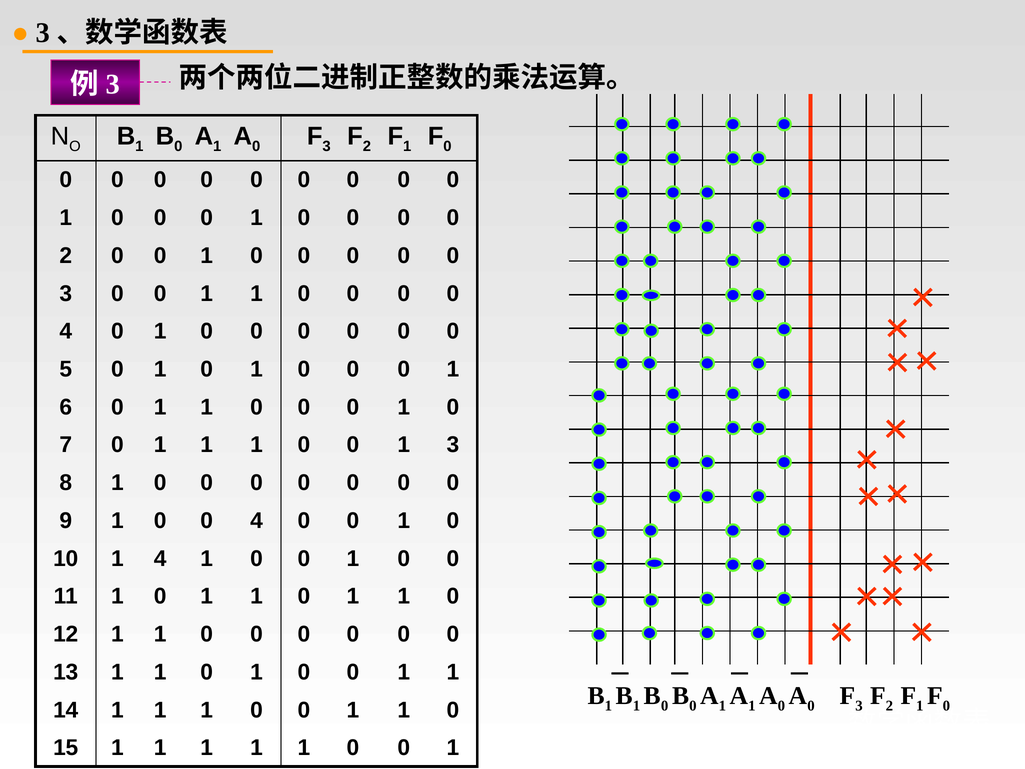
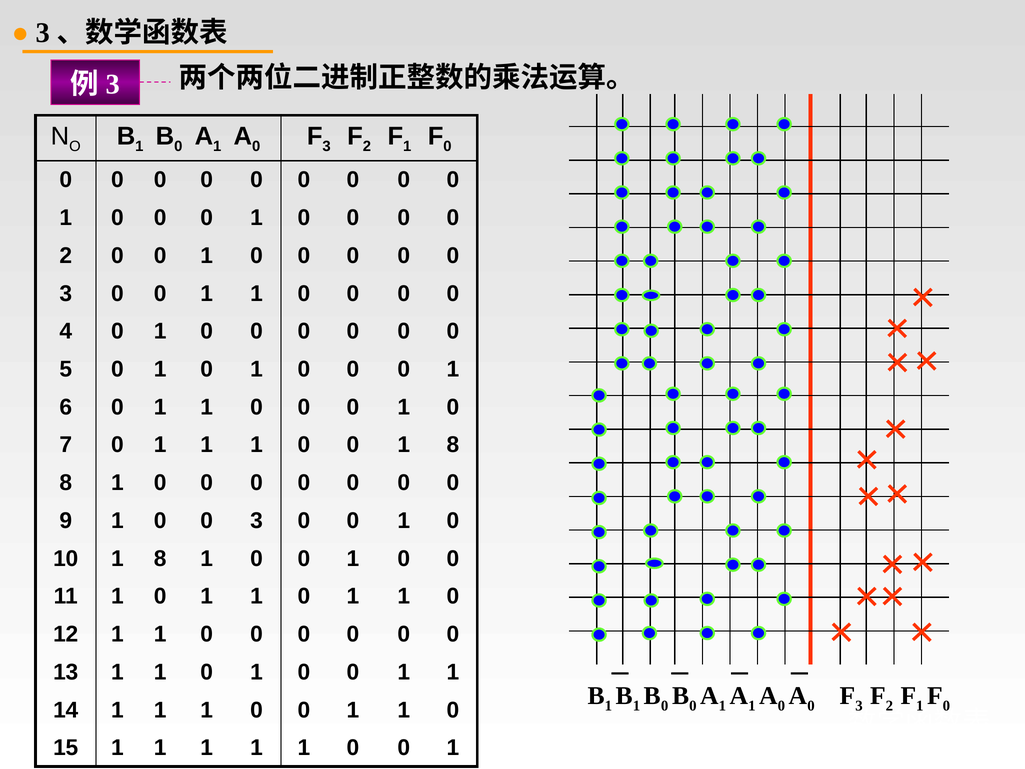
0 1 3: 3 -> 8 (453, 445)
1 0 0 4: 4 -> 3 (257, 521)
10 1 4: 4 -> 8 (160, 558)
